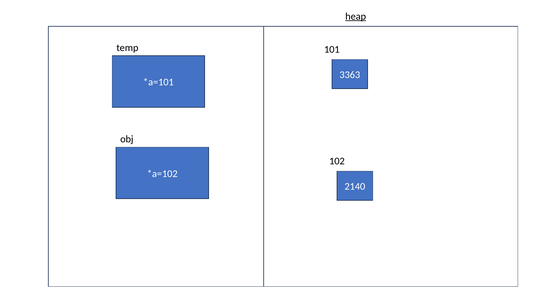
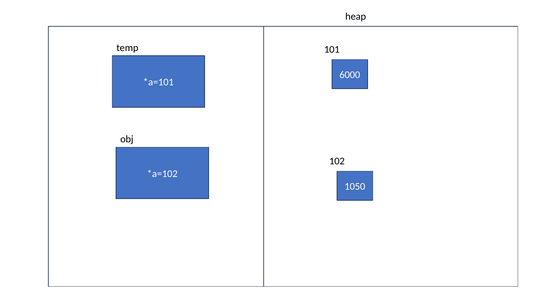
heap underline: present -> none (356, 16)
3363: 3363 -> 6000 (350, 75)
2140: 2140 -> 1050 (355, 187)
